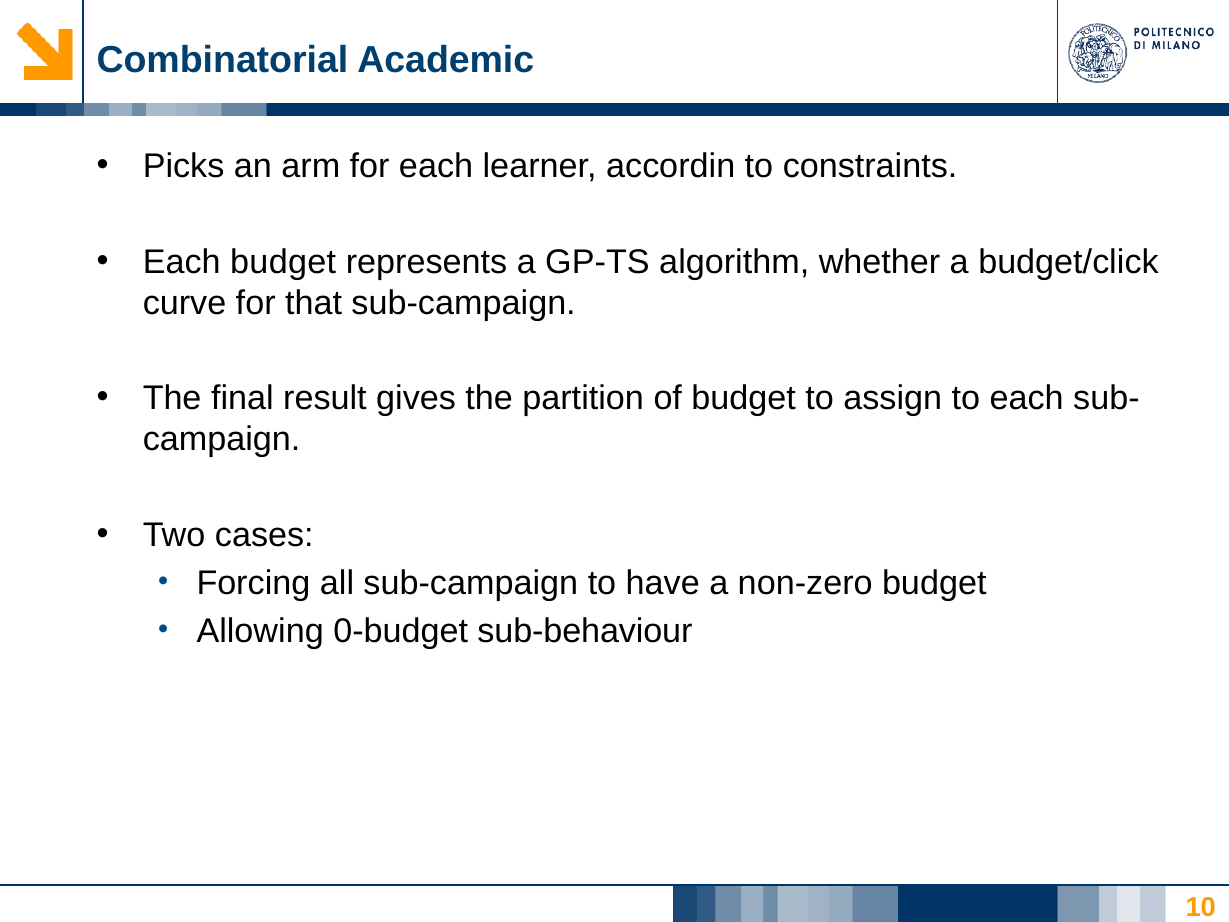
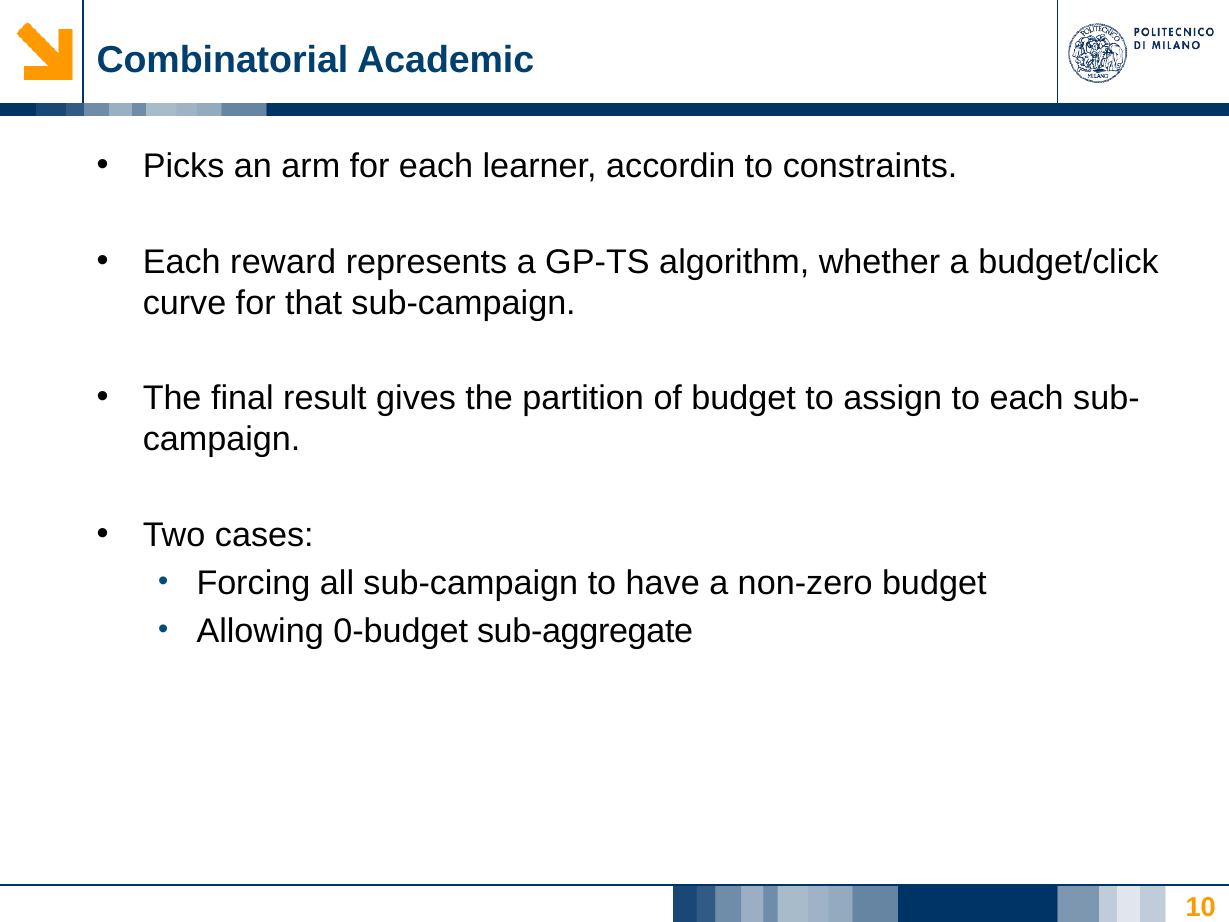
Each budget: budget -> reward (283, 262)
sub-behaviour: sub-behaviour -> sub-aggregate (585, 631)
